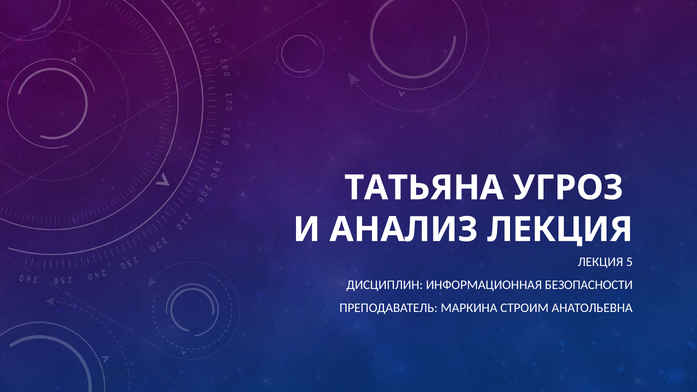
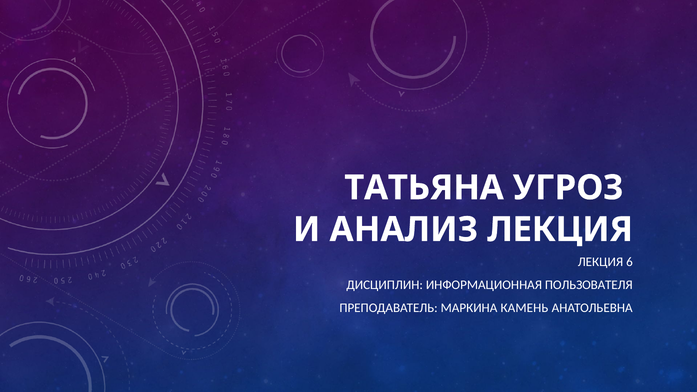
5: 5 -> 6 (629, 262)
БЕЗОПАСНОСТИ: БЕЗОПАСНОСТИ -> ПОЛЬЗОВАТЕЛЯ (589, 285)
СТРОИМ: СТРОИМ -> КАМЕНЬ (524, 308)
